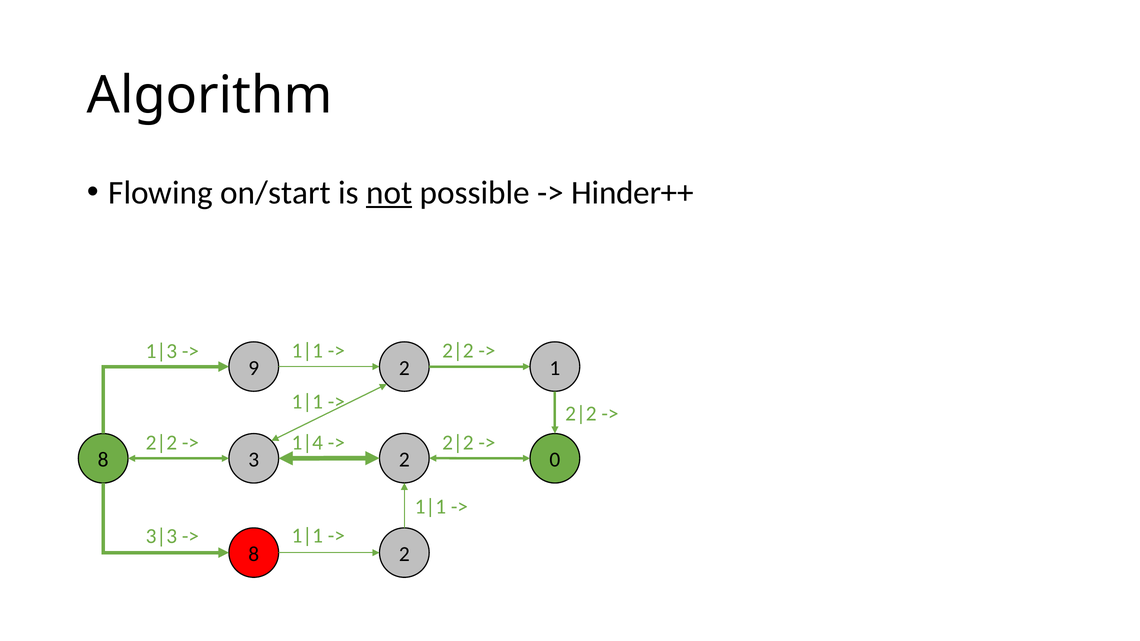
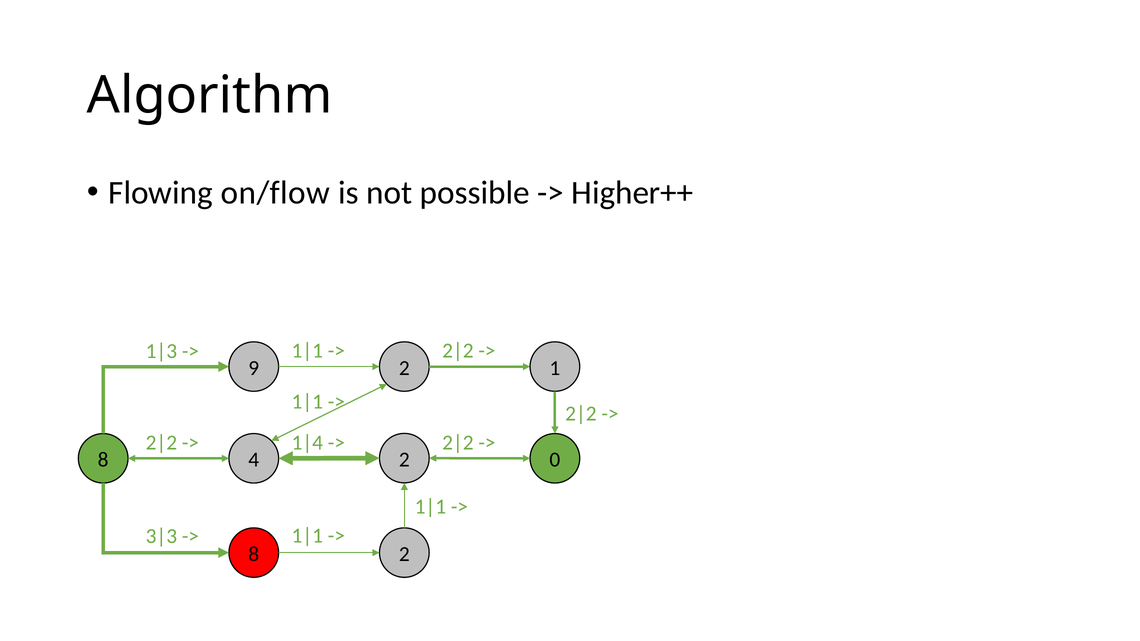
on/start: on/start -> on/flow (275, 193)
not underline: present -> none (389, 193)
Hinder++: Hinder++ -> Higher++ (632, 193)
3: 3 -> 4 (254, 460)
